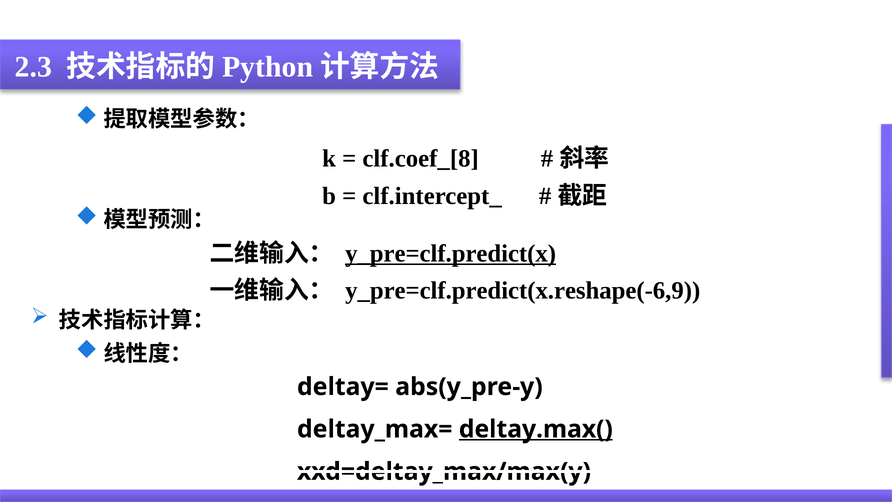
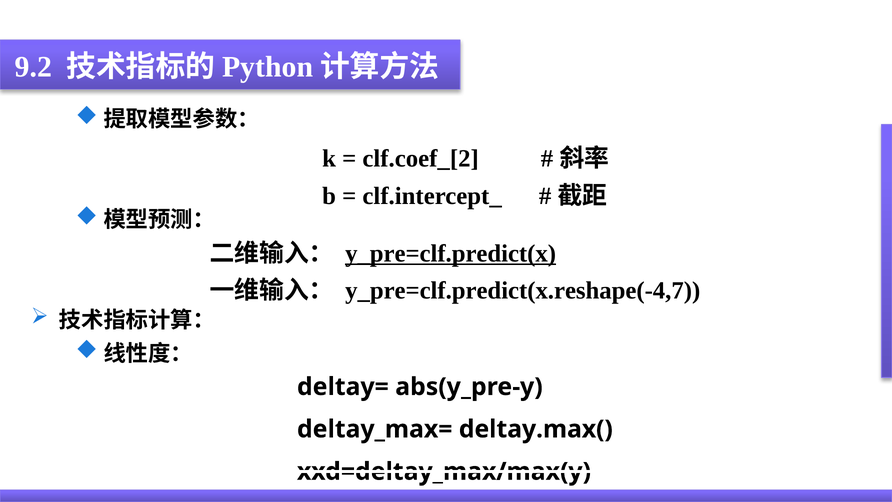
2.3: 2.3 -> 9.2 (33, 67)
clf.coef_[8: clf.coef_[8 -> clf.coef_[2 (421, 159)
y_pre=clf.predict(x.reshape(-6,9: y_pre=clf.predict(x.reshape(-6,9 -> y_pre=clf.predict(x.reshape(-4,7 (523, 291)
deltay.max( underline: present -> none (536, 429)
